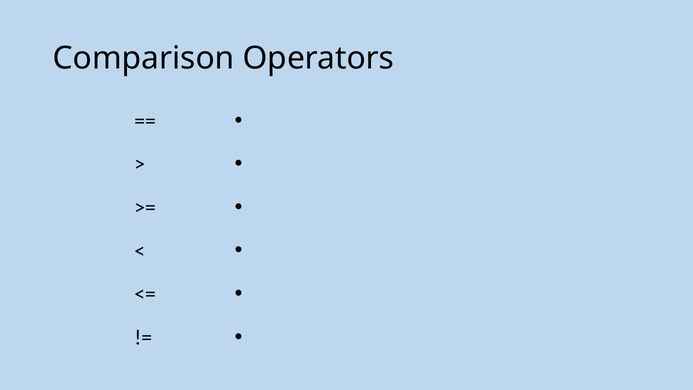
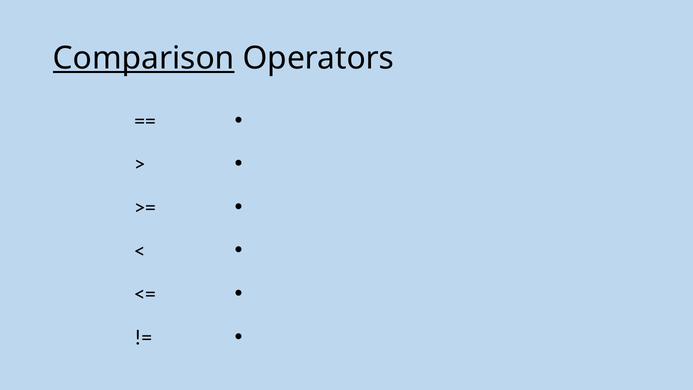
Comparison underline: none -> present (144, 58)
